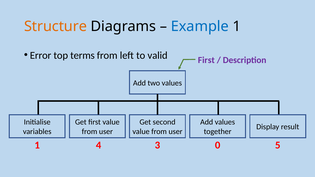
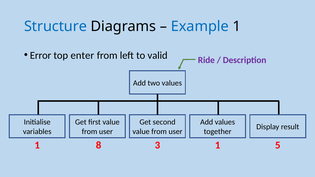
Structure colour: orange -> blue (55, 26)
terms: terms -> enter (82, 55)
First: First -> Ride (206, 60)
4: 4 -> 8 (99, 145)
3 0: 0 -> 1 (218, 145)
